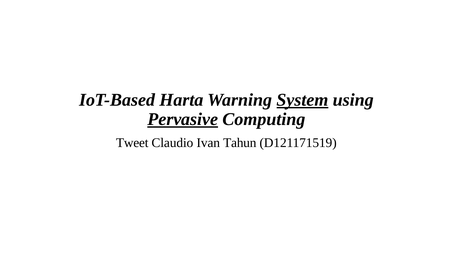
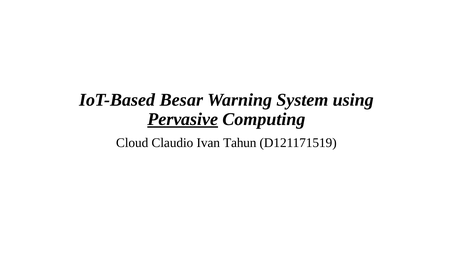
Harta: Harta -> Besar (181, 100)
System underline: present -> none (302, 100)
Tweet: Tweet -> Cloud (132, 143)
